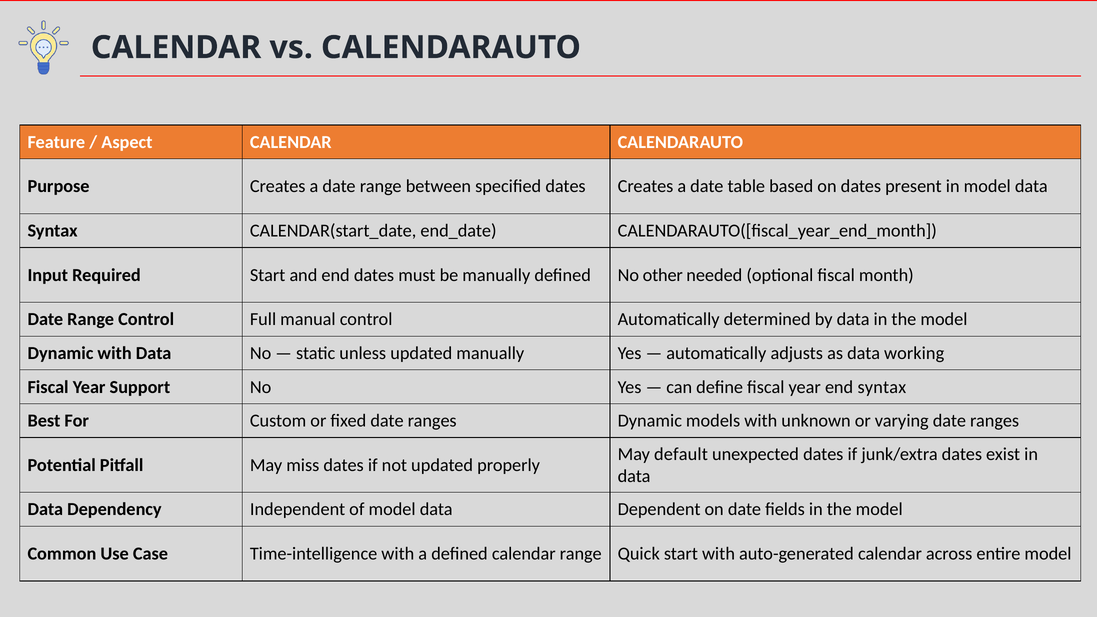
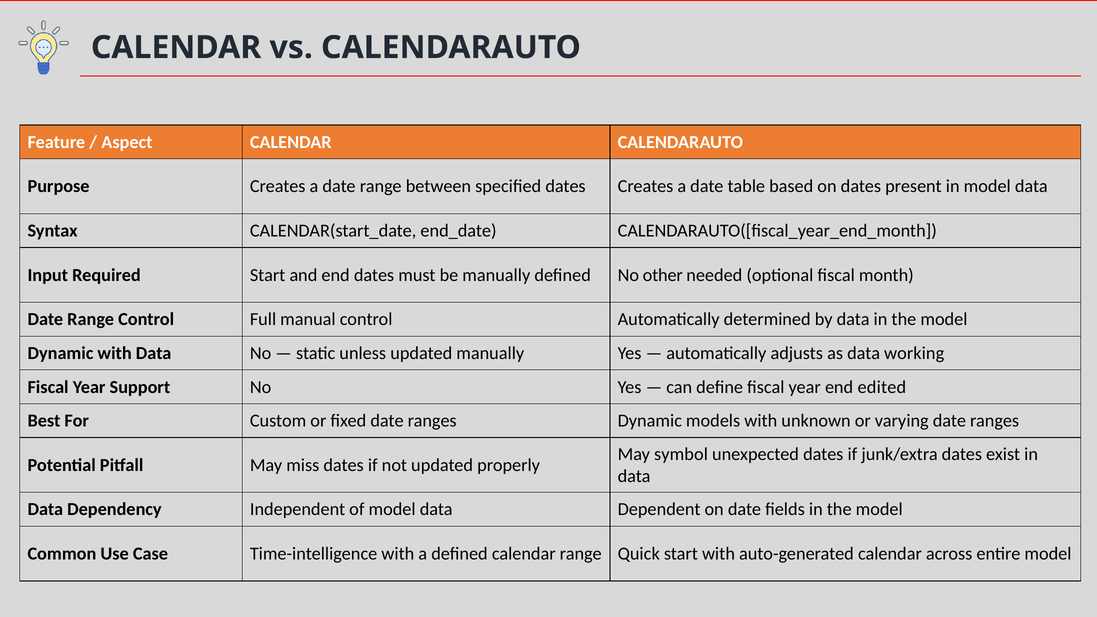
end syntax: syntax -> edited (882, 387)
default: default -> symbol (681, 454)
